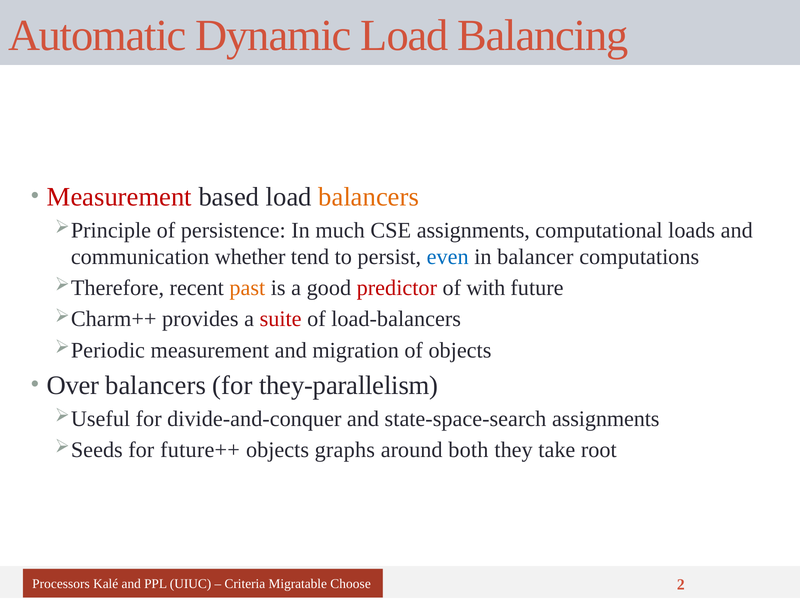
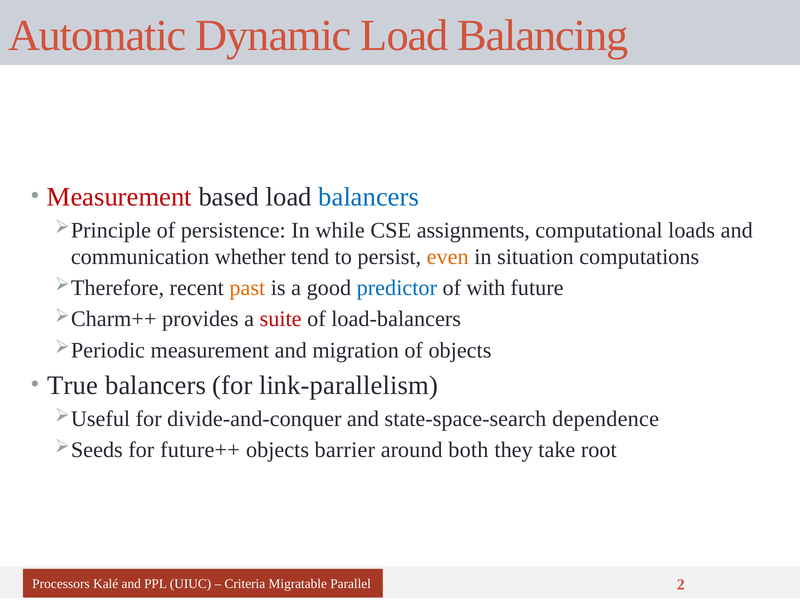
balancers colour: orange -> blue (369, 197)
much: much -> while (340, 230)
even colour: blue -> orange (448, 257)
balancer: balancer -> situation (535, 257)
predictor colour: red -> blue (397, 288)
Over: Over -> True (73, 385)
they-parallelism: they-parallelism -> link-parallelism (348, 385)
state-space-search assignments: assignments -> dependence (606, 419)
graphs: graphs -> barrier (345, 450)
Choose: Choose -> Parallel (351, 584)
